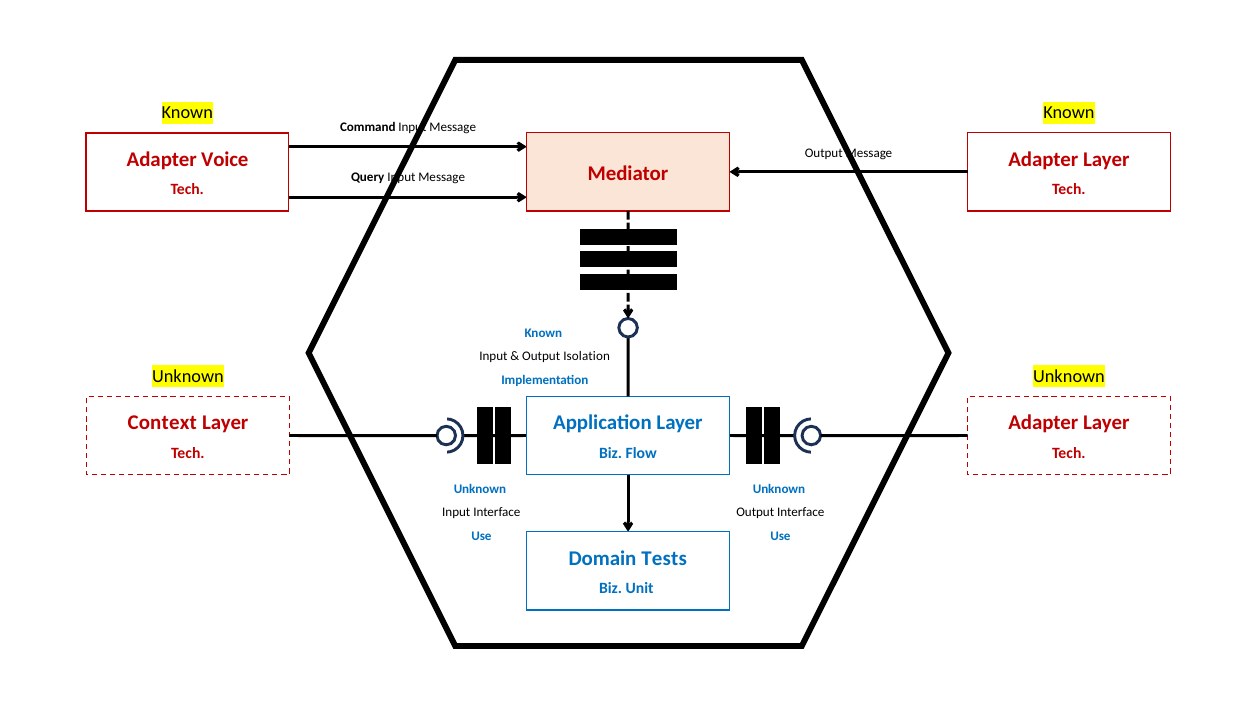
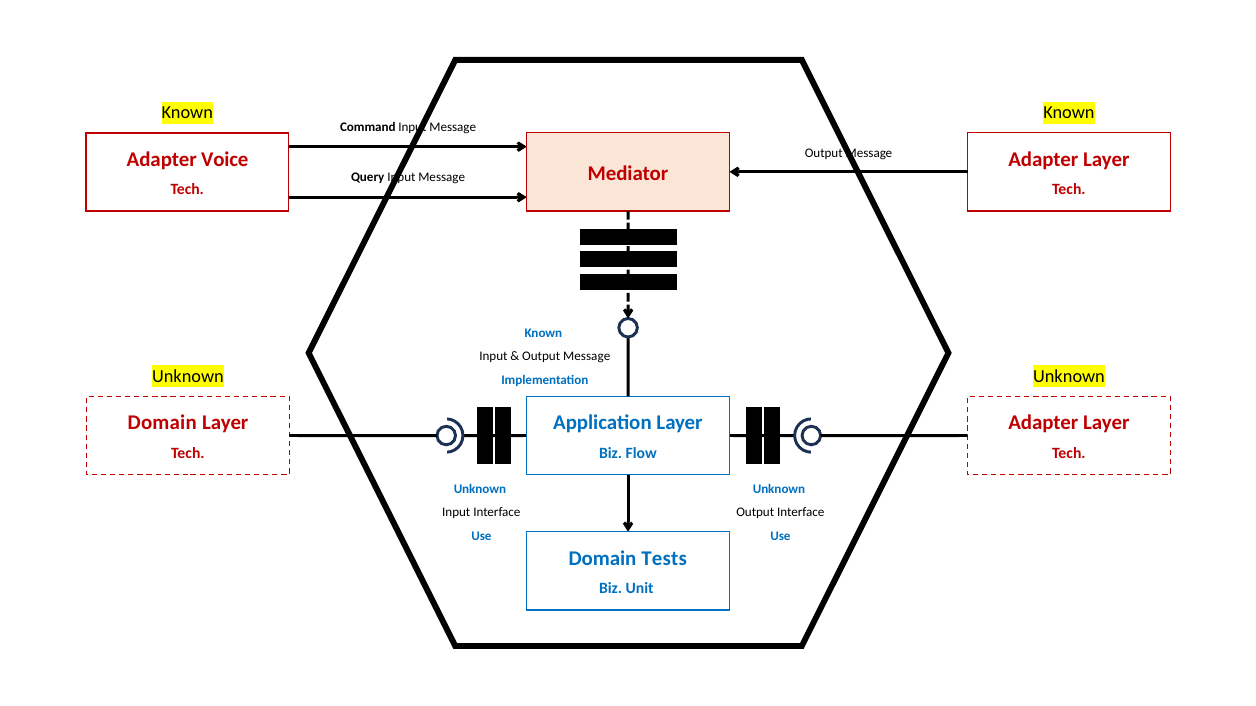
Isolation: Isolation -> Message (587, 357)
Context: Context -> Domain (162, 423)
